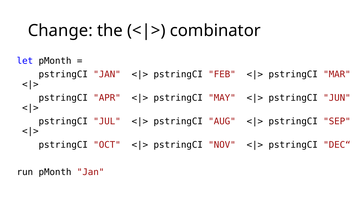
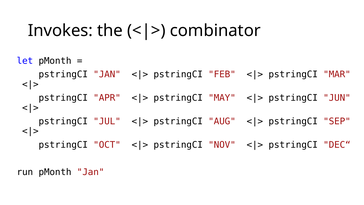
Change: Change -> Invokes (60, 31)
